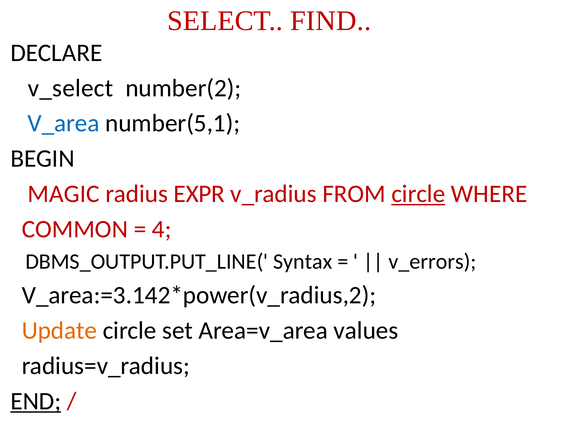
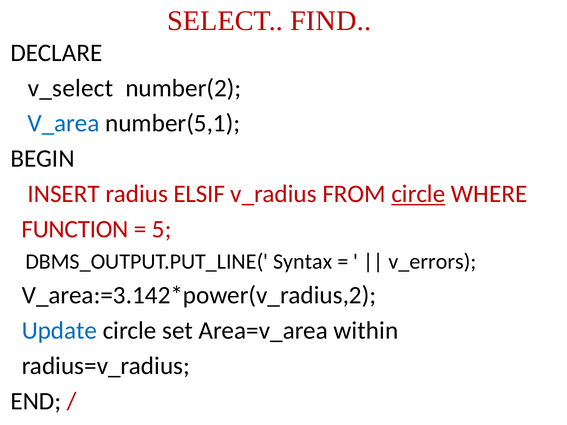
MAGIC: MAGIC -> INSERT (64, 194)
EXPR: EXPR -> ELSIF (199, 194)
COMMON: COMMON -> FUNCTION (75, 229)
4: 4 -> 5 (162, 229)
Update colour: orange -> blue (59, 331)
values: values -> within (366, 331)
END underline: present -> none (36, 401)
